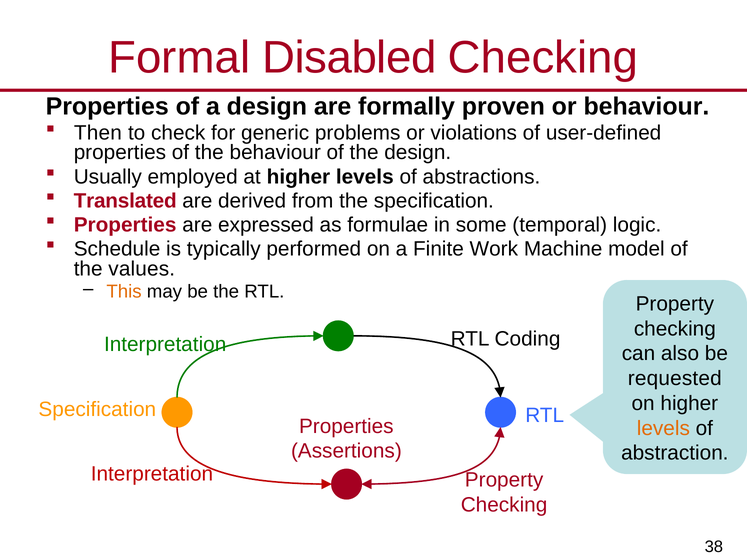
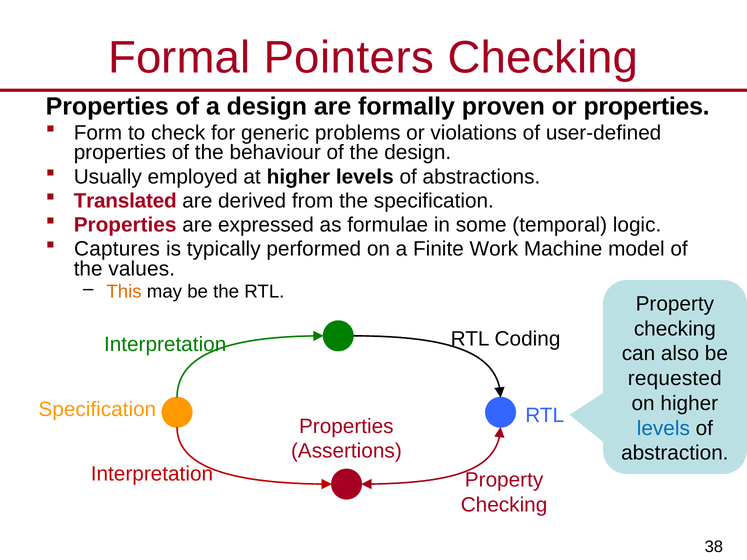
Disabled: Disabled -> Pointers (349, 58)
or behaviour: behaviour -> properties (647, 107)
Then: Then -> Form (98, 133)
Schedule: Schedule -> Captures (117, 249)
levels colour: orange -> blue (663, 428)
